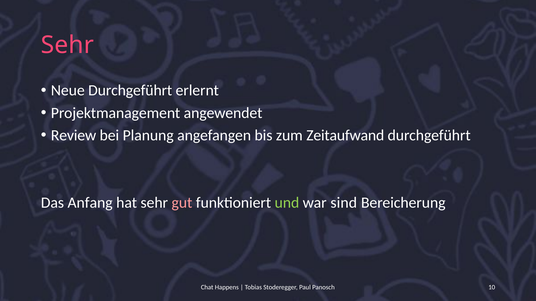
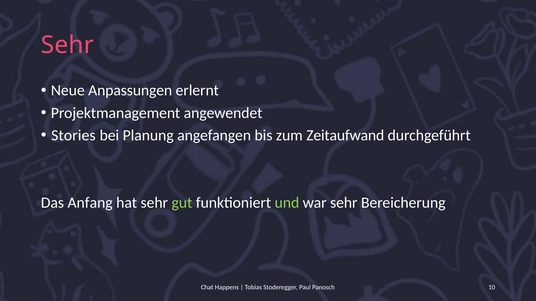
Neue Durchgeführt: Durchgeführt -> Anpassungen (130, 91)
Review: Review -> Stories (73, 136)
gut colour: pink -> light green (182, 203)
war sind: sind -> sehr (344, 203)
